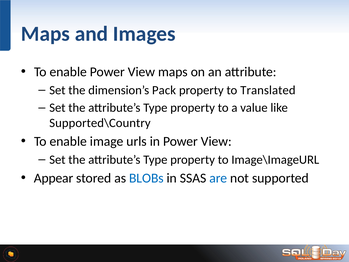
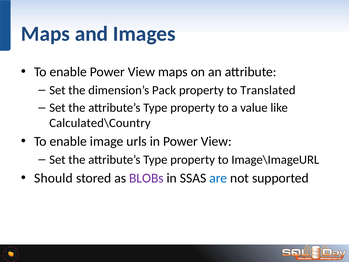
Supported\Country: Supported\Country -> Calculated\Country (100, 123)
Appear: Appear -> Should (53, 178)
BLOBs colour: blue -> purple (146, 178)
